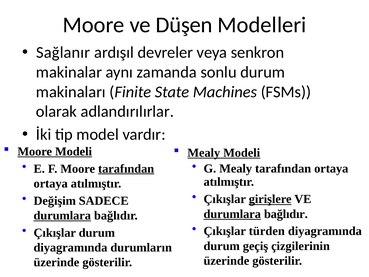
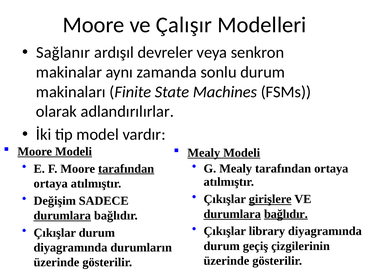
Düşen: Düşen -> Çalışır (184, 25)
bağlıdır underline: none -> present (286, 214)
türden: türden -> library (267, 231)
